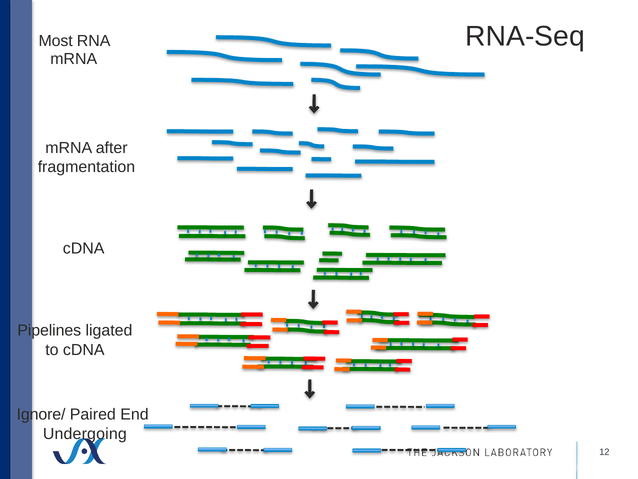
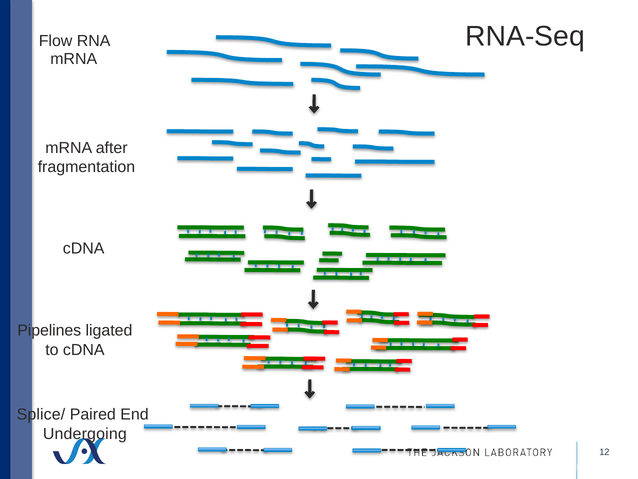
Most: Most -> Flow (56, 41)
Ignore/: Ignore/ -> Splice/ (41, 414)
